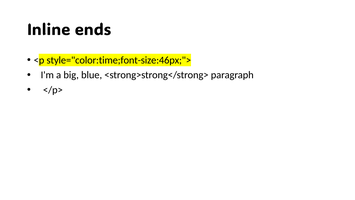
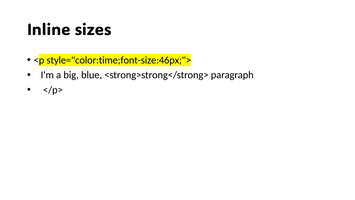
ends: ends -> sizes (93, 30)
